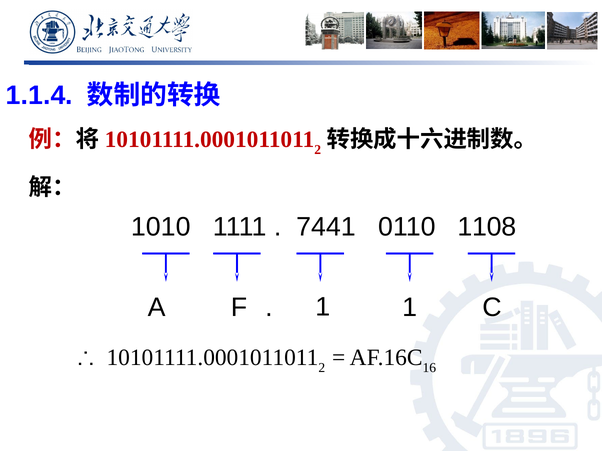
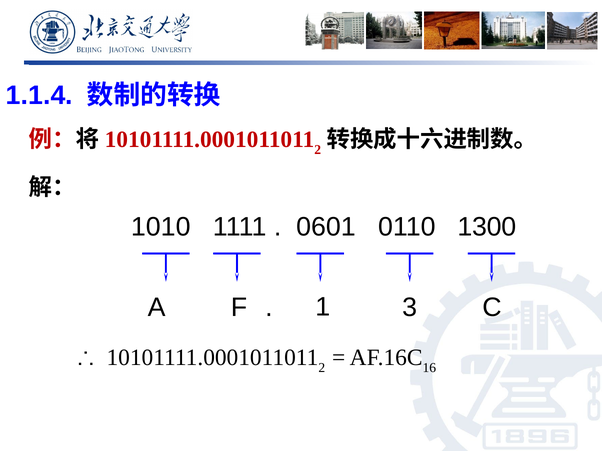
7441: 7441 -> 0601 (326, 227)
1108: 1108 -> 1300 (487, 227)
1 1: 1 -> 3 (410, 308)
